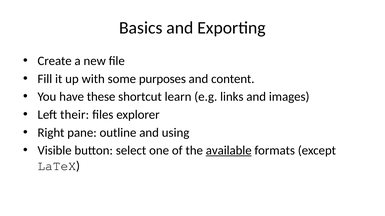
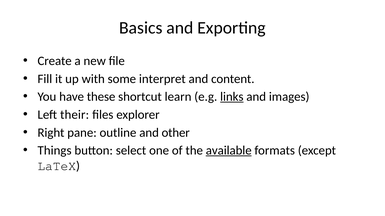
purposes: purposes -> interpret (162, 79)
links underline: none -> present (232, 97)
using: using -> other (176, 133)
Visible: Visible -> Things (55, 151)
